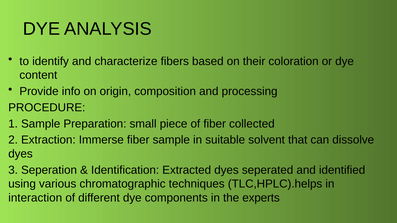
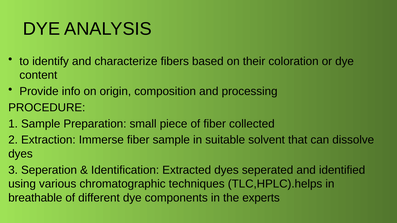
interaction: interaction -> breathable (35, 198)
